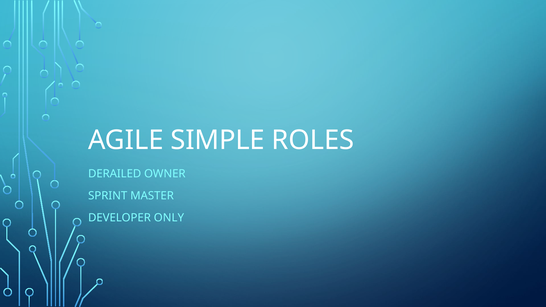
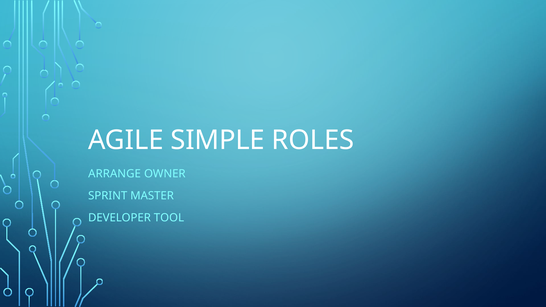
DERAILED: DERAILED -> ARRANGE (115, 174)
ONLY: ONLY -> TOOL (169, 218)
